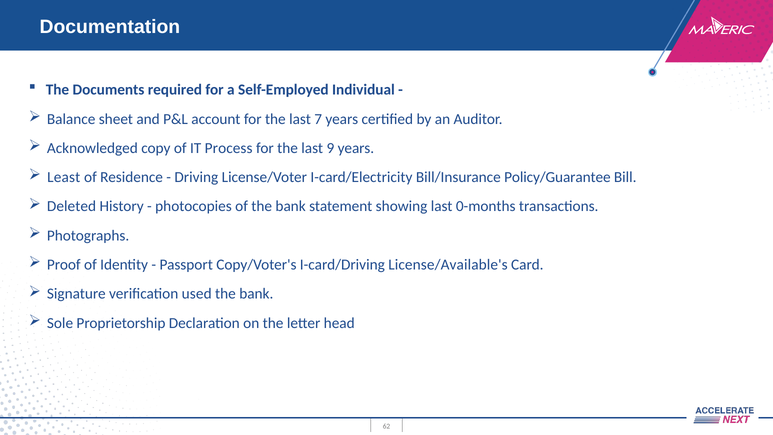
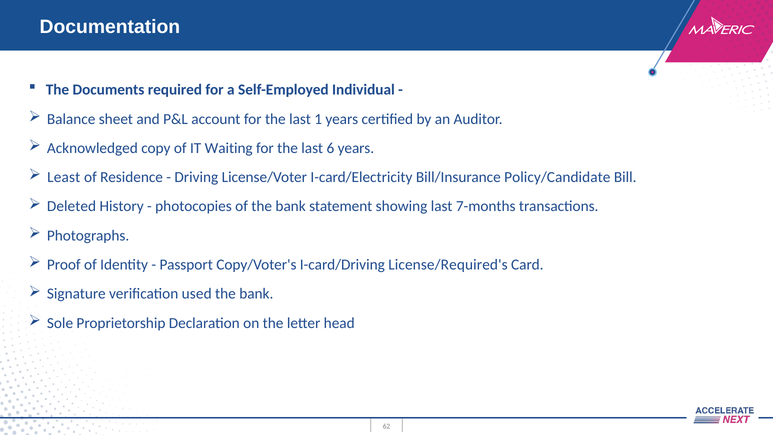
7: 7 -> 1 (318, 119)
Process: Process -> Waiting (229, 148)
9: 9 -> 6 (330, 148)
Policy/Guarantee: Policy/Guarantee -> Policy/Candidate (557, 177)
0-months: 0-months -> 7-months (486, 206)
License/Available's: License/Available's -> License/Required's (448, 265)
